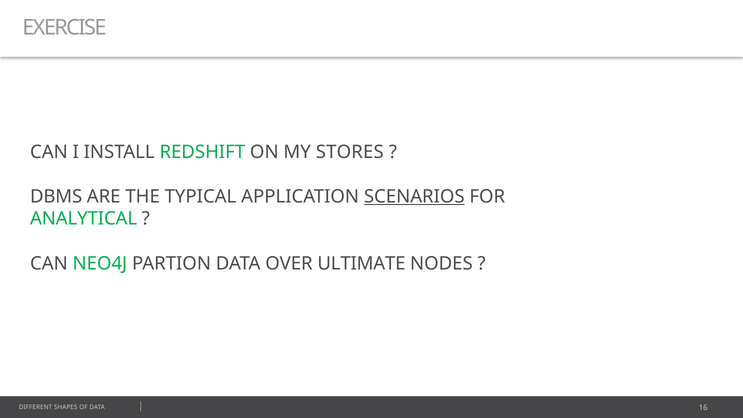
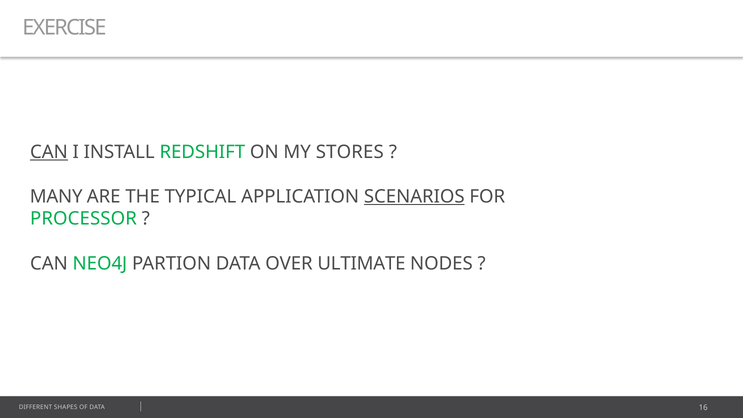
CAN underline: none -> present (49, 152)
DBMS: DBMS -> MANY (56, 197)
ANALYTICAL: ANALYTICAL -> PROCESSOR (83, 219)
